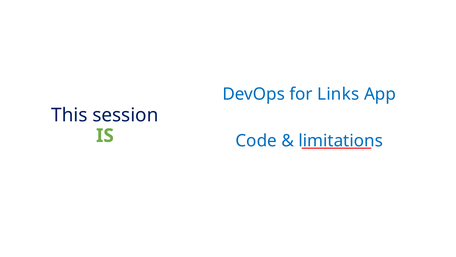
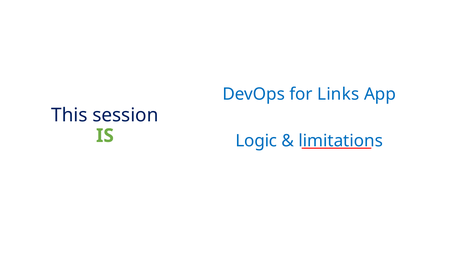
Code: Code -> Logic (256, 141)
